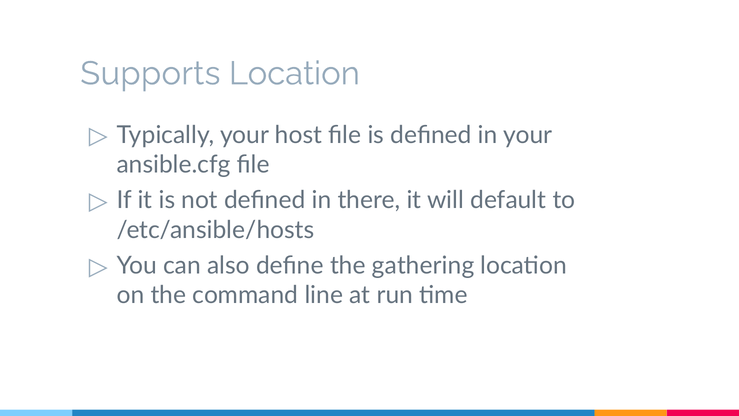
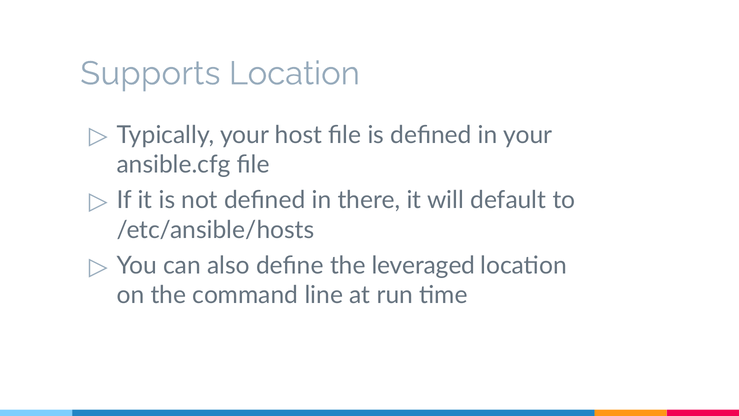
gathering: gathering -> leveraged (423, 266)
